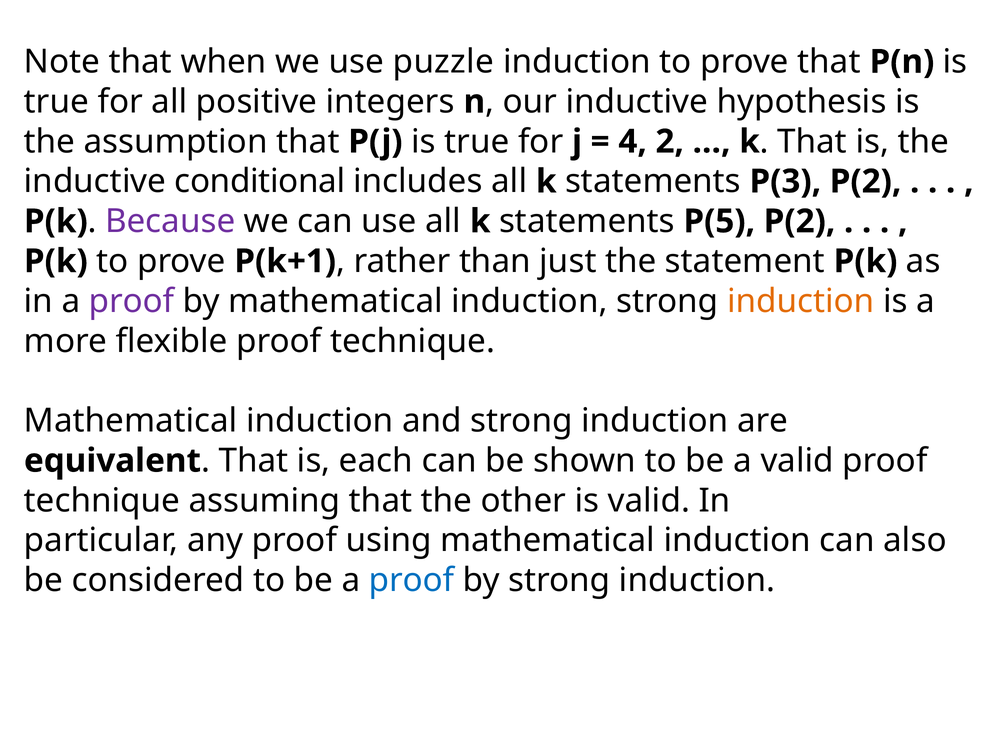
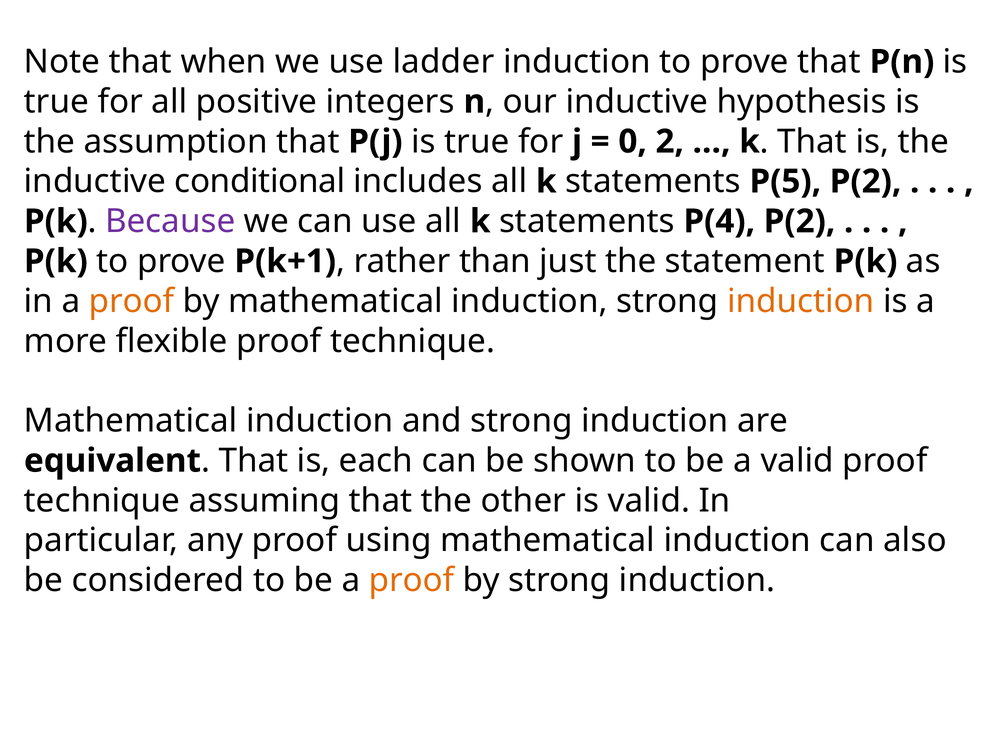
puzzle: puzzle -> ladder (443, 62)
4: 4 -> 0 (633, 142)
P(3: P(3 -> P(5 (785, 182)
P(5: P(5 -> P(4 (719, 222)
proof colour: purple -> orange (132, 301)
proof colour: blue -> orange (412, 581)
